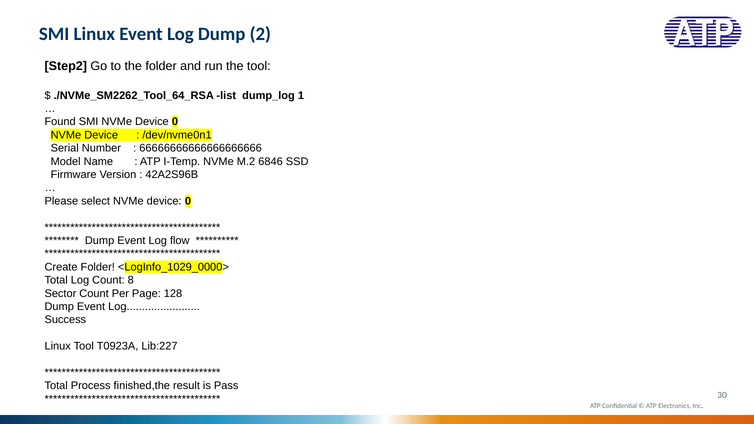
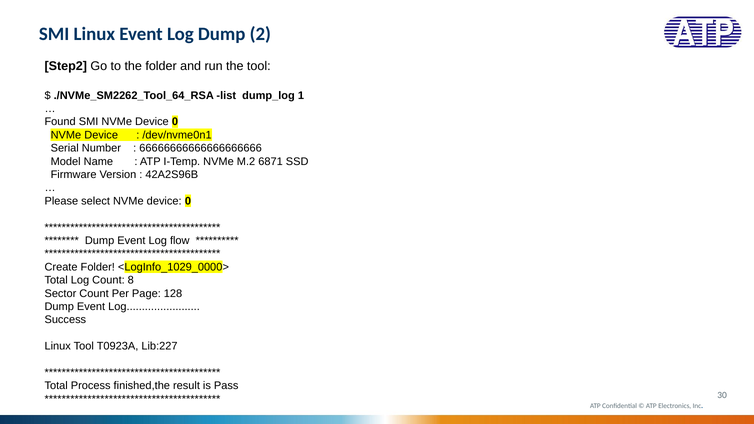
6846: 6846 -> 6871 (271, 161)
